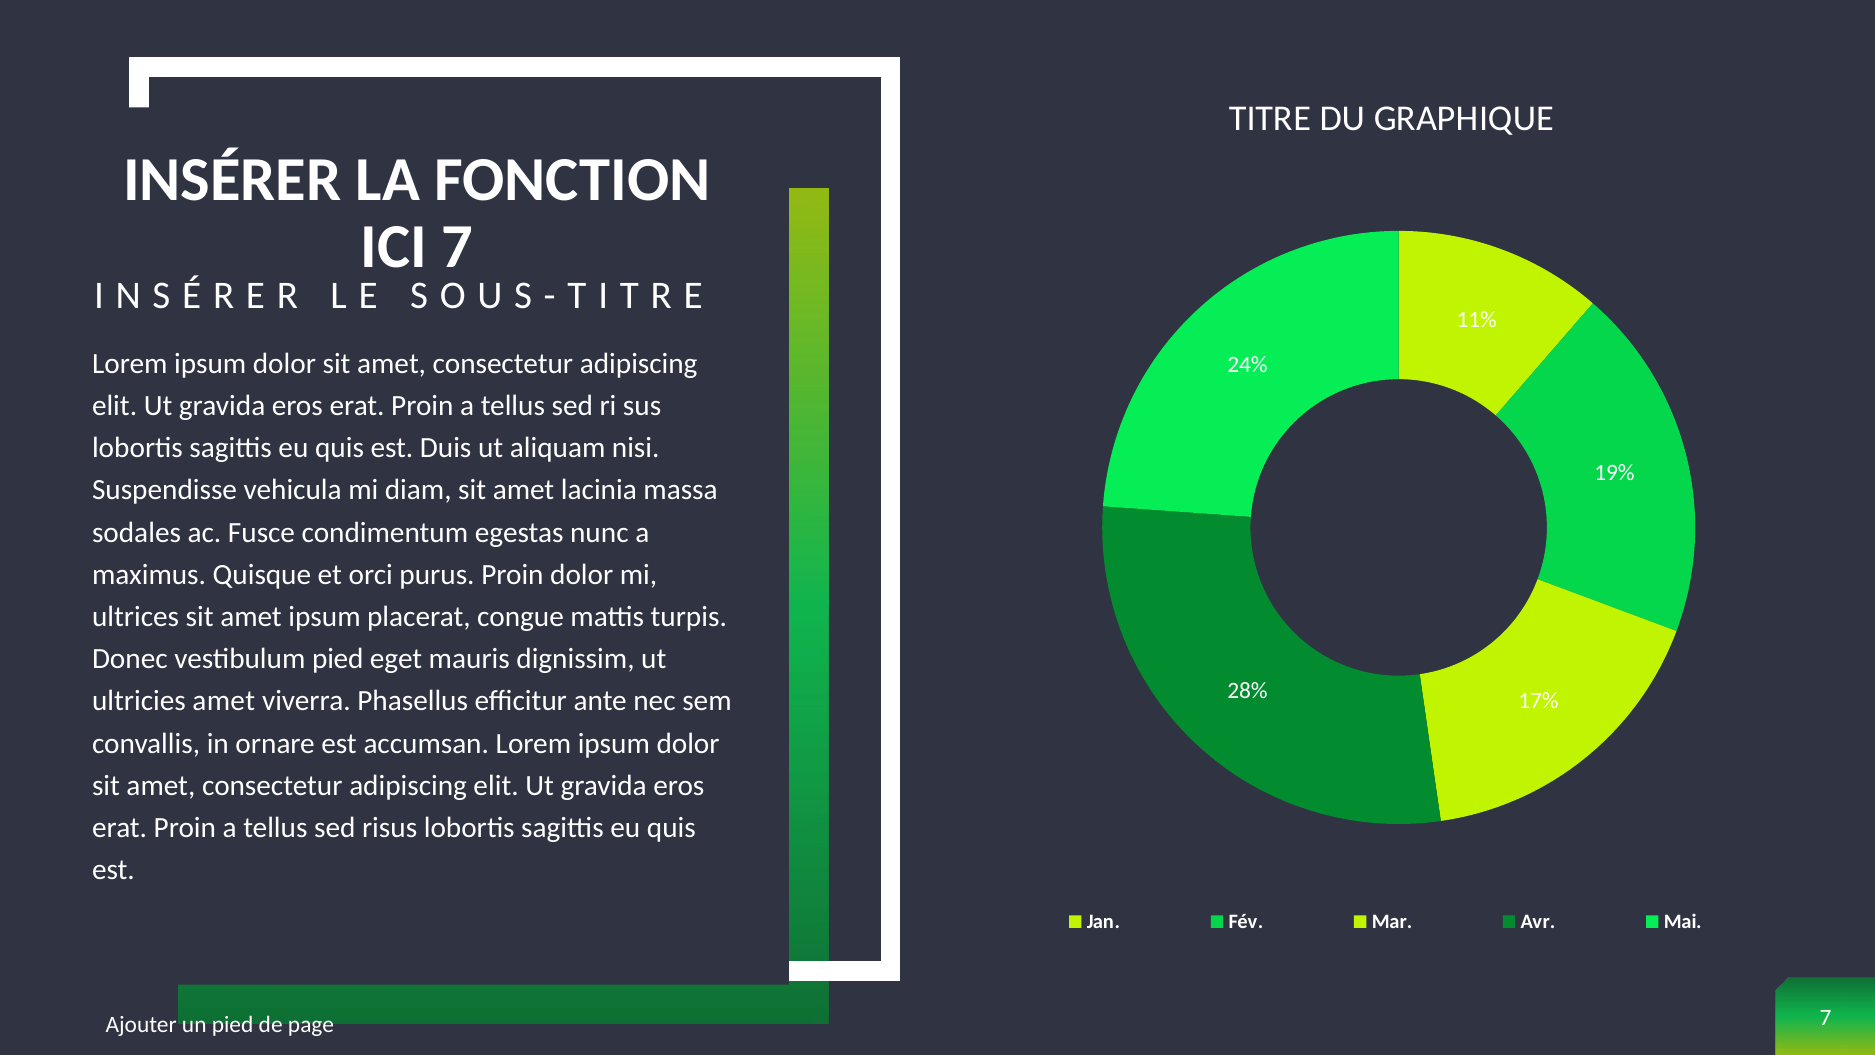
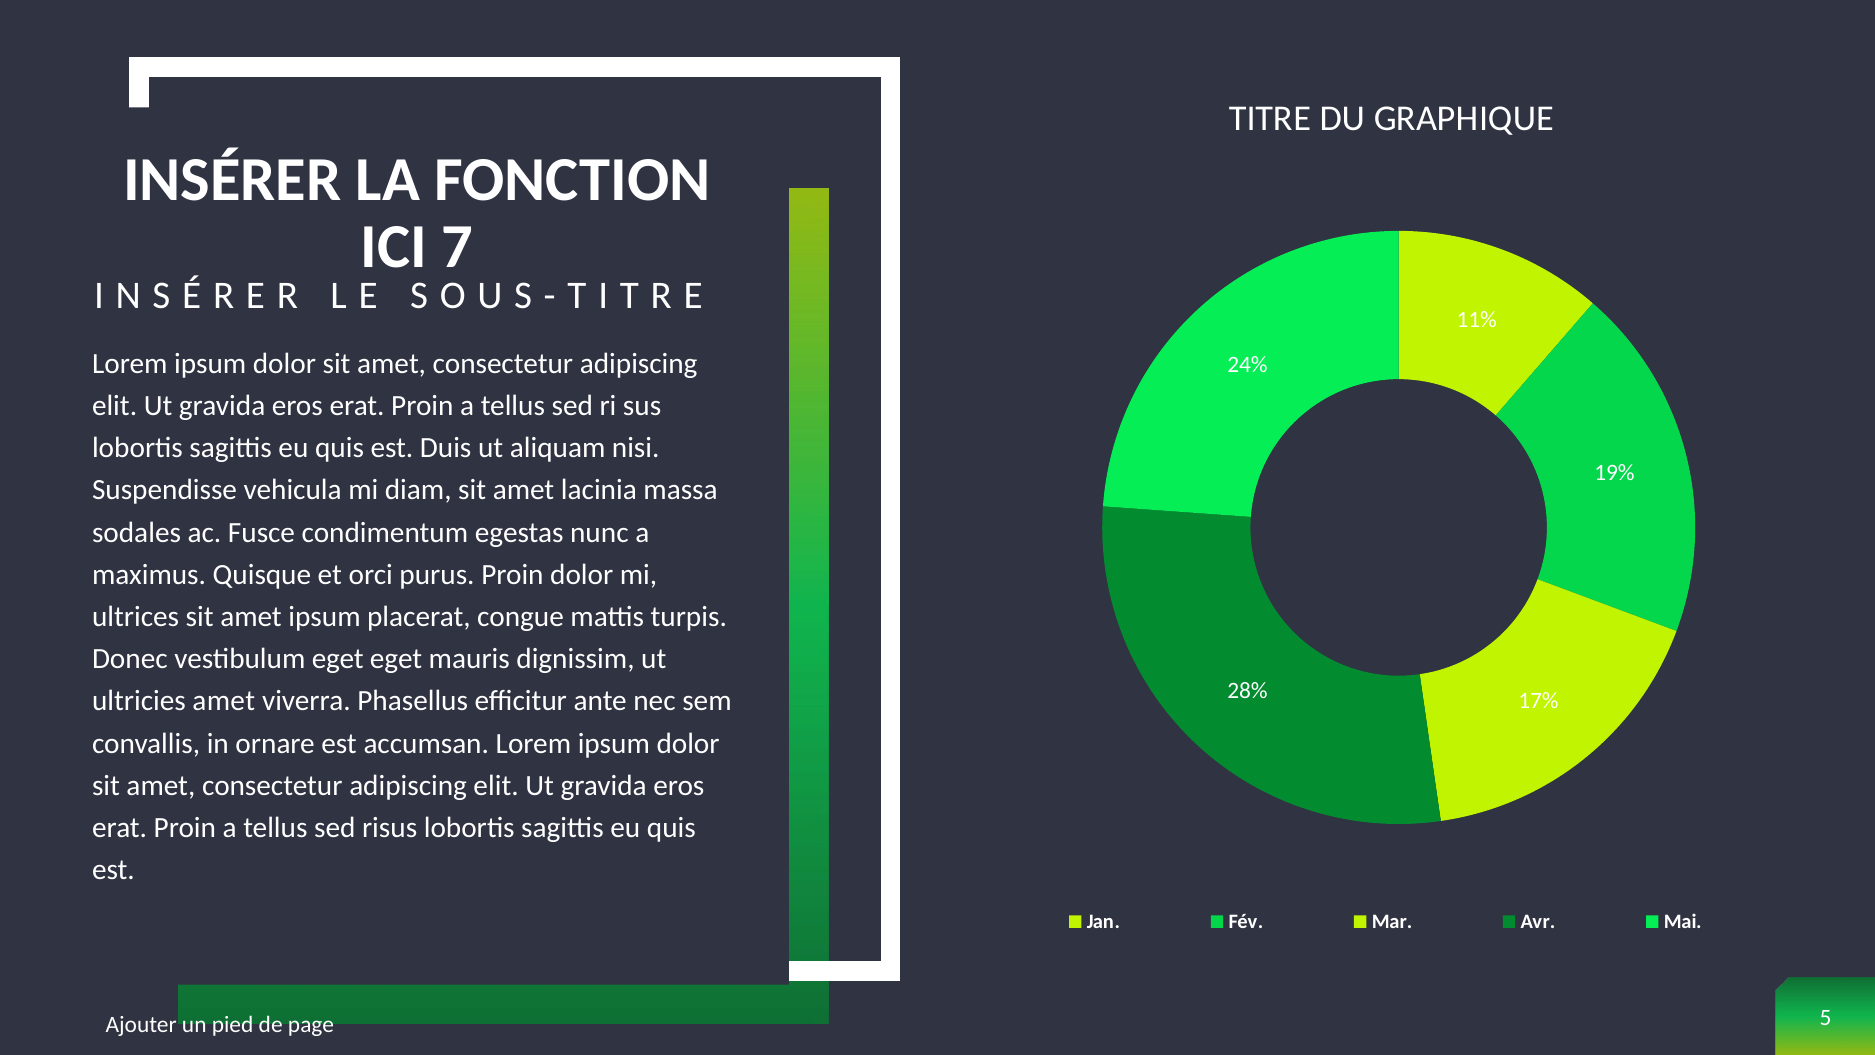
vestibulum pied: pied -> eget (338, 659)
page 7: 7 -> 5 (1826, 1018)
